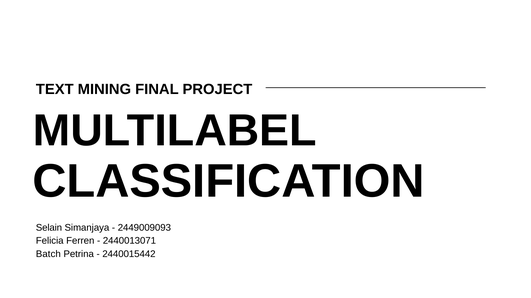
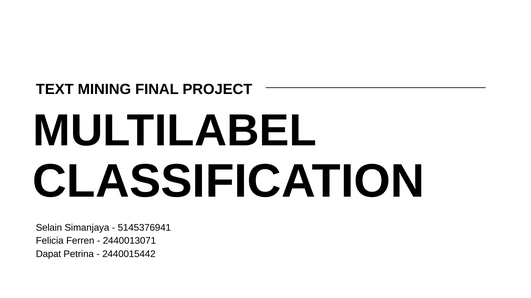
2449009093: 2449009093 -> 5145376941 (144, 228)
Batch: Batch -> Dapat (48, 255)
